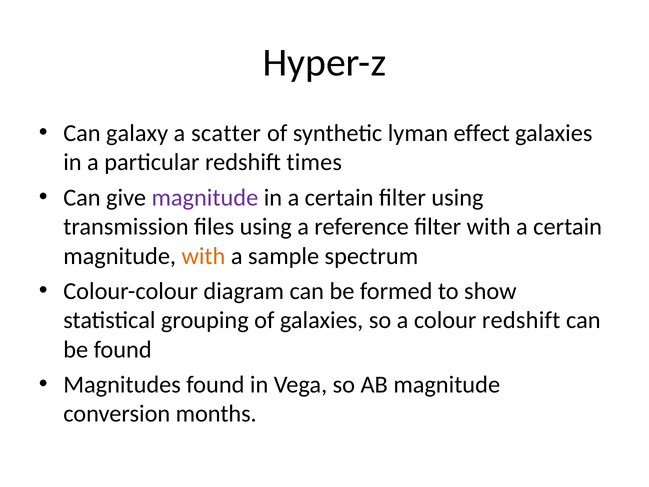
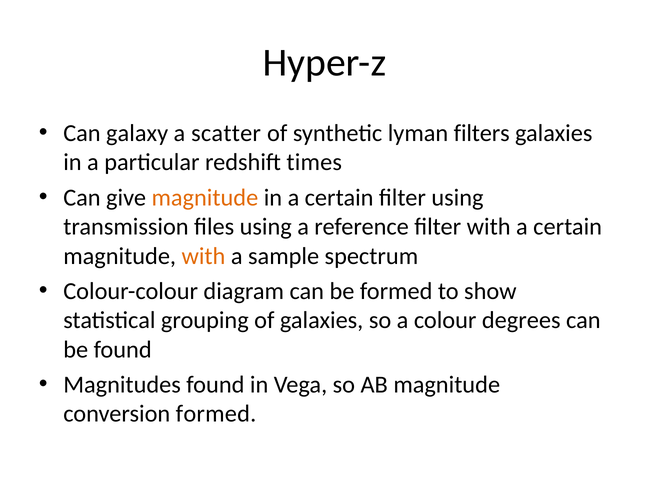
effect: effect -> filters (482, 133)
magnitude colour: purple -> orange (205, 197)
colour redshift: redshift -> degrees (521, 320)
conversion months: months -> formed (216, 414)
